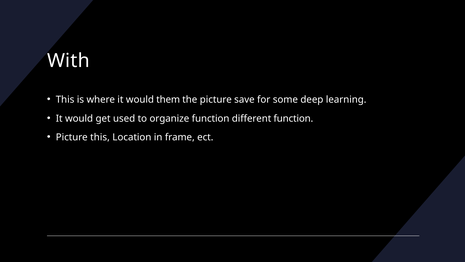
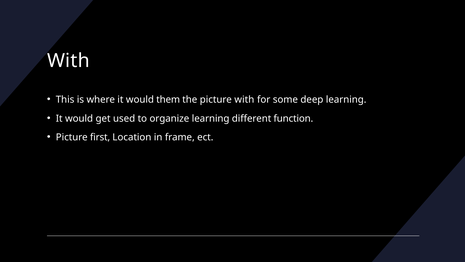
picture save: save -> with (244, 100)
organize function: function -> learning (211, 118)
Picture this: this -> first (100, 137)
